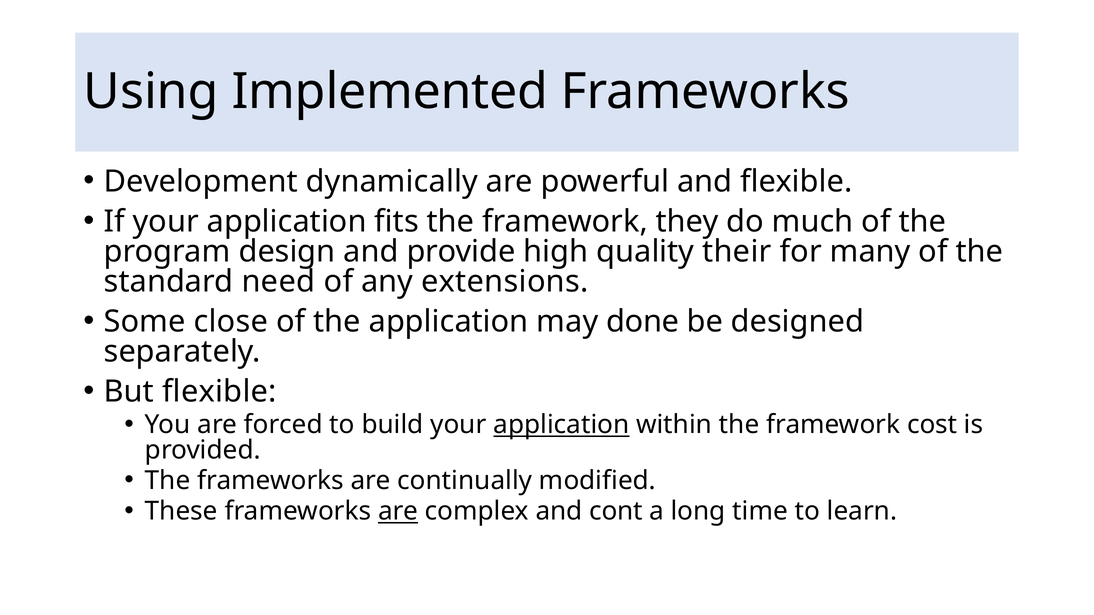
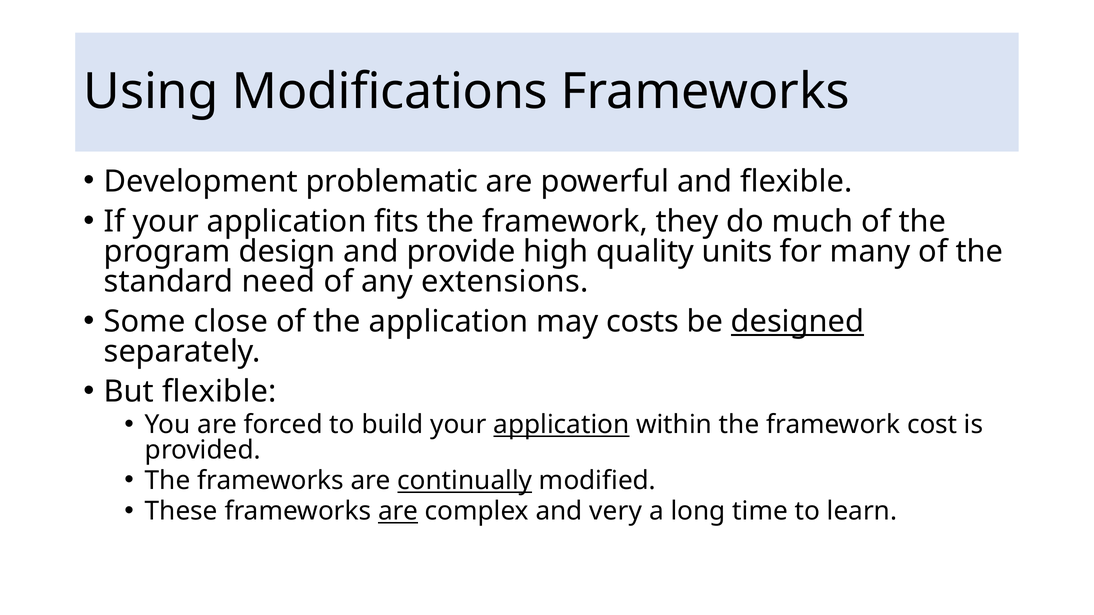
Implemented: Implemented -> Modifications (390, 92)
dynamically: dynamically -> problematic (392, 182)
their: their -> units (737, 252)
done: done -> costs (643, 322)
designed underline: none -> present (798, 322)
continually underline: none -> present (465, 481)
cont: cont -> very (616, 512)
